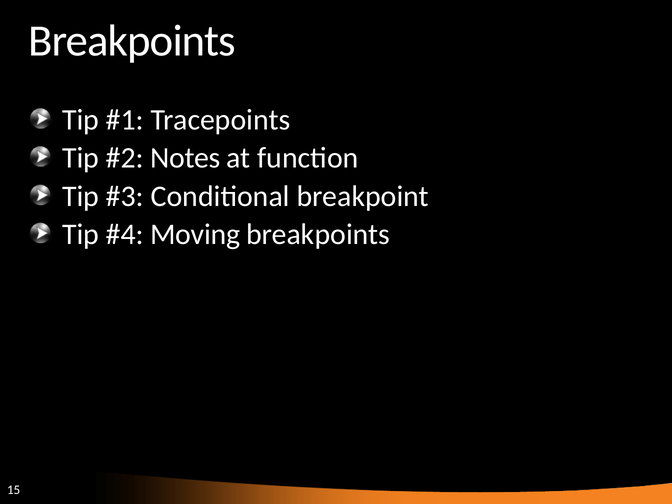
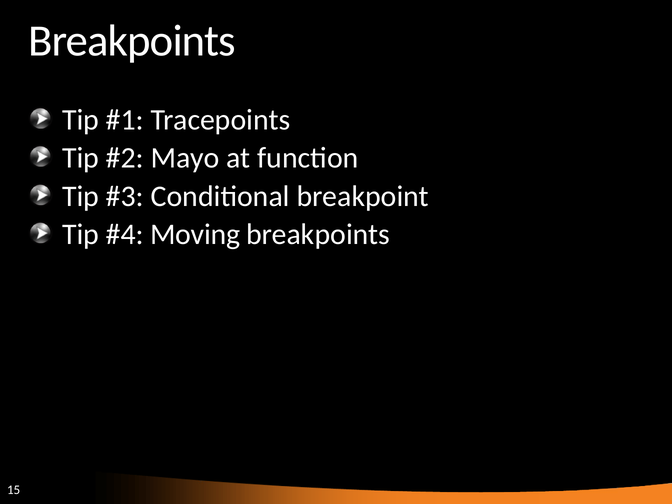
Notes: Notes -> Mayo (185, 158)
